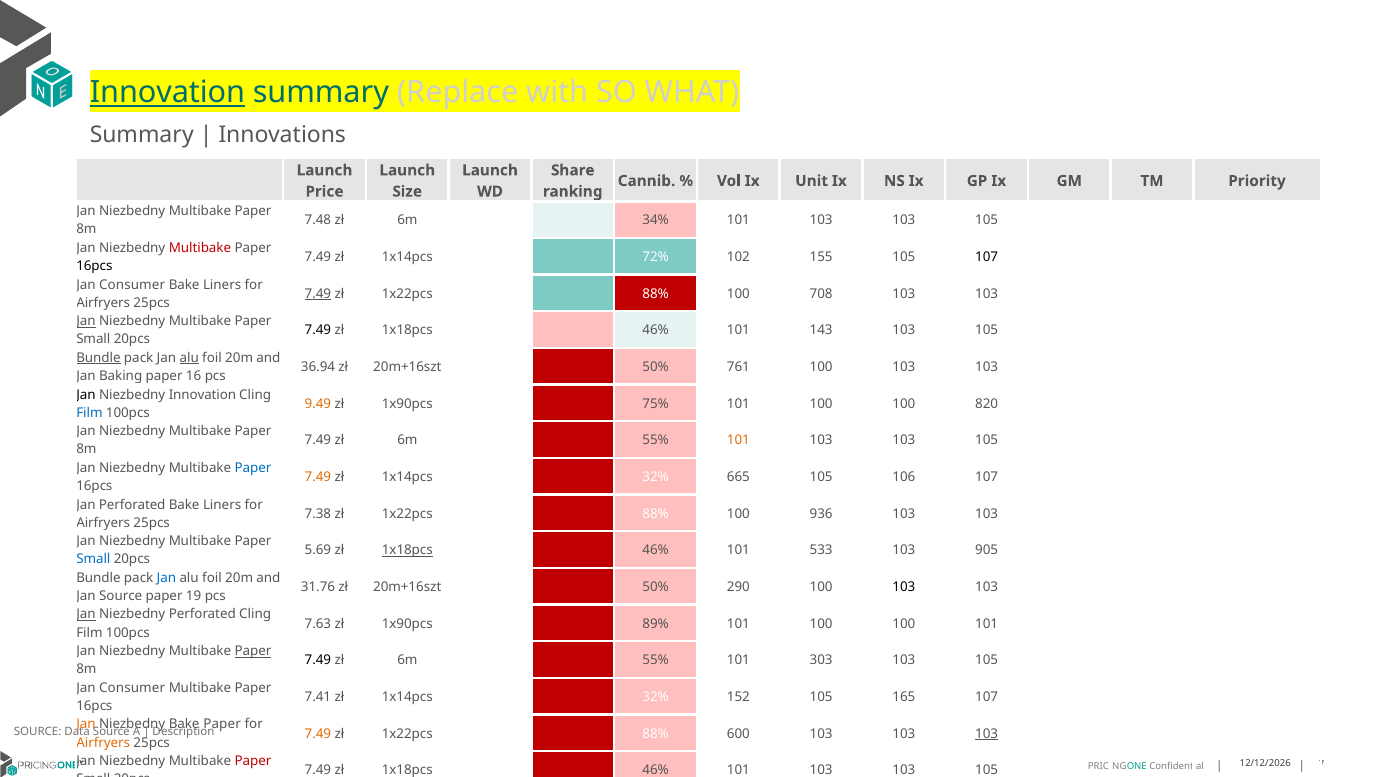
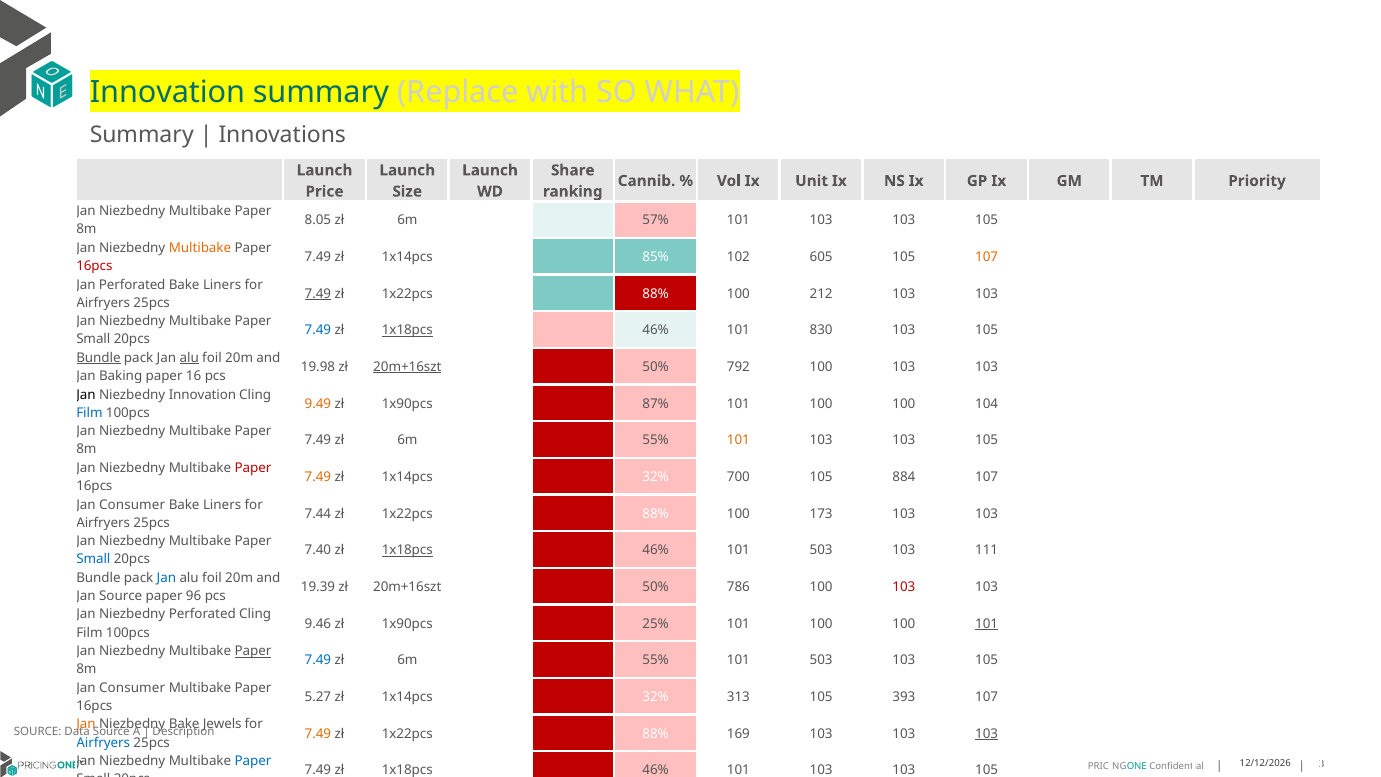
Innovation underline: present -> none (168, 93)
7.48: 7.48 -> 8.05 (318, 220)
34%: 34% -> 57% (656, 220)
Multibake colour: red -> orange (200, 248)
72%: 72% -> 85% (656, 257)
155: 155 -> 605 (821, 257)
107 colour: black -> orange (987, 257)
16pcs colour: black -> red (94, 266)
Consumer: Consumer -> Perforated (132, 285)
708: 708 -> 212 (821, 294)
Jan underline: present -> none (86, 321)
7.49 colour: black -> blue (318, 330)
1x18pcs underline: none -> present (407, 330)
143: 143 -> 830 (821, 330)
36.94: 36.94 -> 19.98 (318, 367)
20m+16szt underline: none -> present (407, 367)
761: 761 -> 792 (738, 367)
75%: 75% -> 87% (656, 404)
820: 820 -> 104 (987, 404)
Paper colour: blue -> red (253, 468)
665: 665 -> 700 (738, 477)
106: 106 -> 884 (904, 477)
Perforated: Perforated -> Consumer (132, 504)
7.38: 7.38 -> 7.44 (318, 514)
936: 936 -> 173 (821, 514)
5.69: 5.69 -> 7.40 (318, 550)
46% 101 533: 533 -> 503 (821, 550)
905: 905 -> 111 (987, 550)
31.76: 31.76 -> 19.39 (318, 587)
290: 290 -> 786 (738, 587)
103 colour: black -> red (904, 587)
19: 19 -> 96 (194, 596)
Jan underline: present -> none (86, 614)
7.63: 7.63 -> 9.46 (318, 623)
89%: 89% -> 25% (656, 623)
101 underline: none -> present (987, 623)
7.49 colour: black -> blue (318, 660)
55% 101 303: 303 -> 503 (821, 660)
7.41: 7.41 -> 5.27 (318, 697)
152: 152 -> 313 (738, 697)
165: 165 -> 393 (904, 697)
Paper: Paper -> Jewels (222, 724)
600: 600 -> 169 (738, 733)
Airfryers colour: orange -> blue (103, 743)
Paper colour: red -> blue (253, 761)
7: 7 -> 3 (1322, 764)
